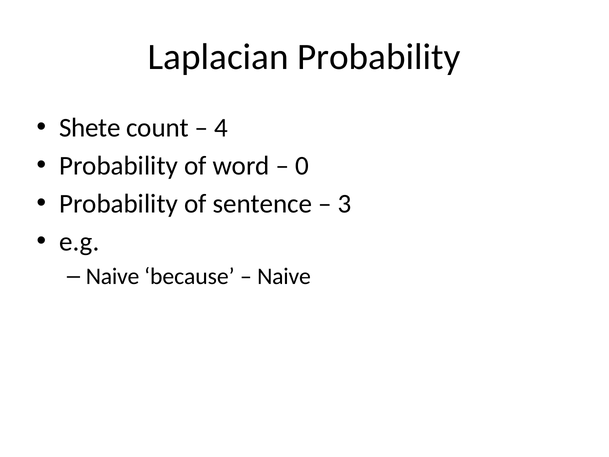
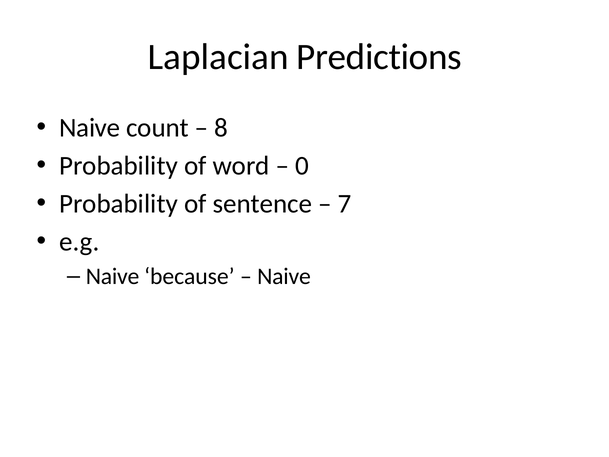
Laplacian Probability: Probability -> Predictions (379, 57)
Shete: Shete -> Naive (90, 128)
4: 4 -> 8 (221, 128)
3: 3 -> 7 (345, 204)
